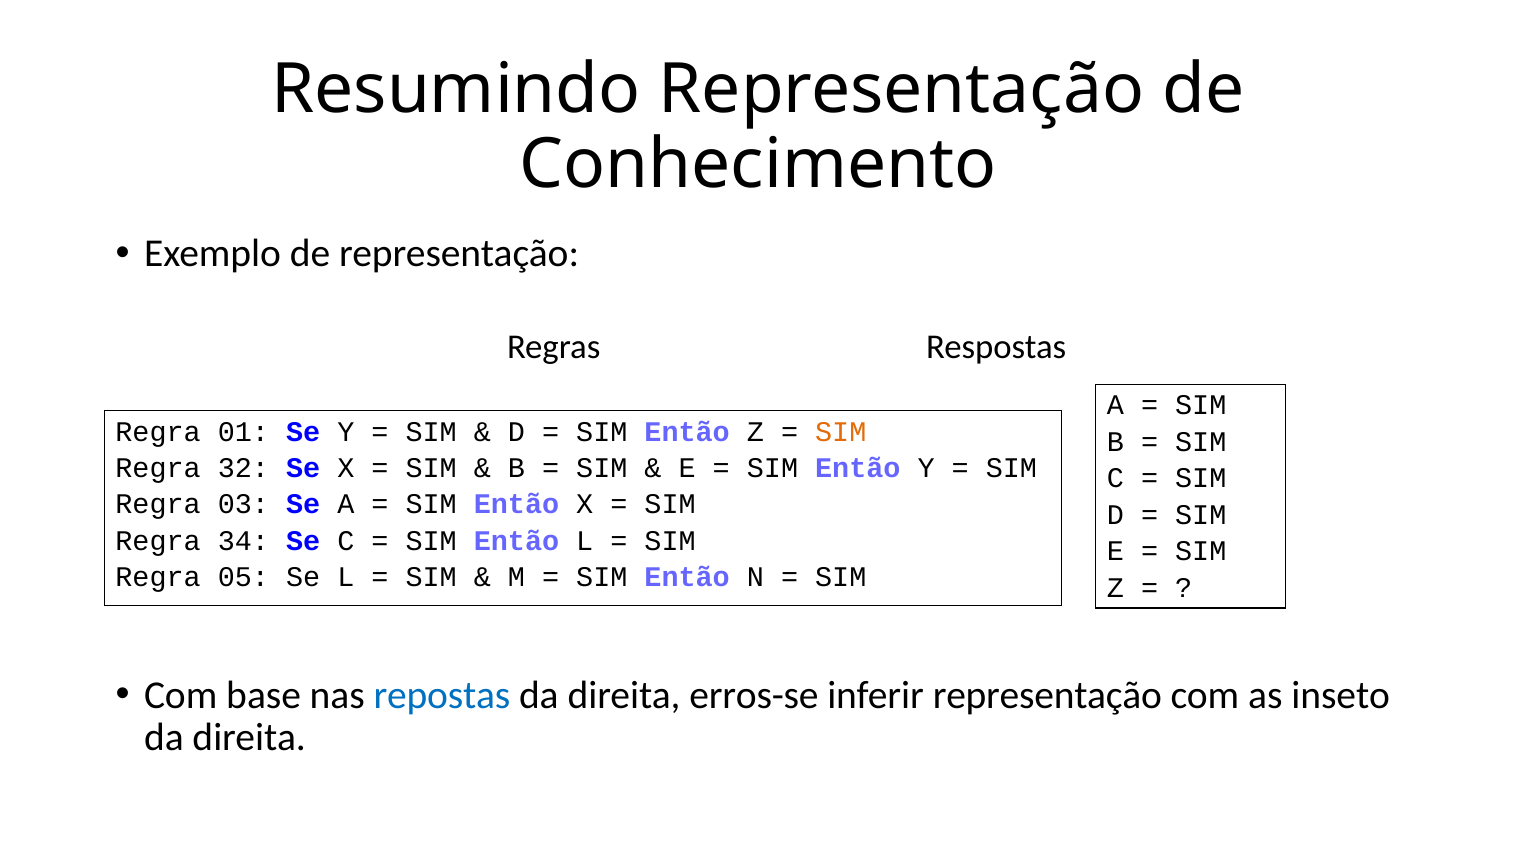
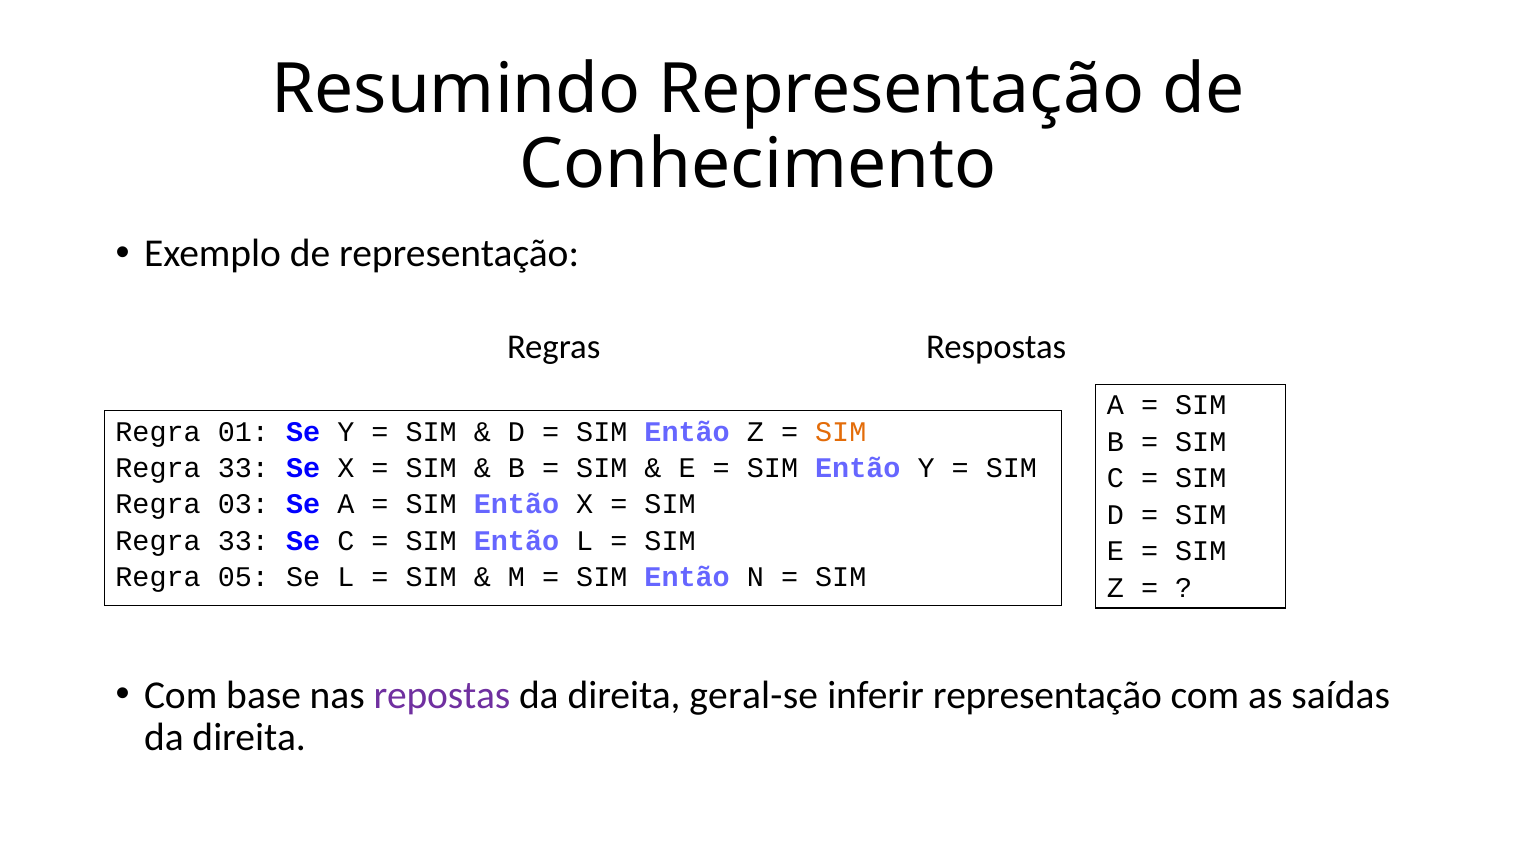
32: 32 -> 33 (243, 468)
34: 34 -> 33 (243, 541)
repostas colour: blue -> purple (442, 695)
erros-se: erros-se -> geral-se (754, 695)
inseto: inseto -> saídas (1341, 695)
